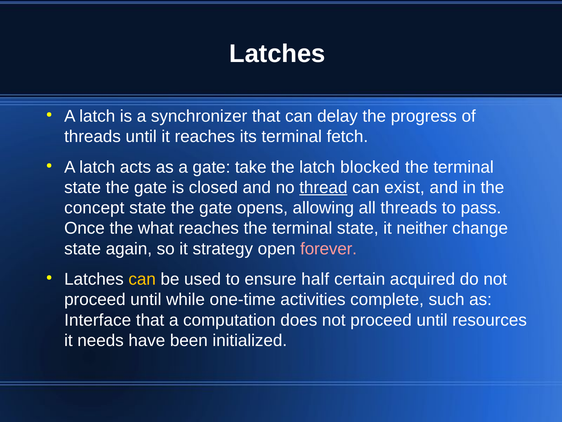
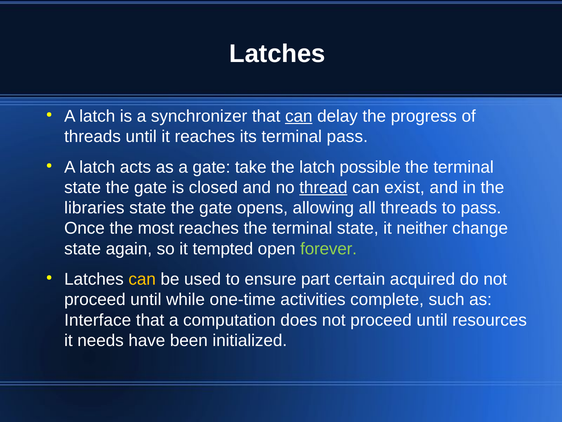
can underline: none -> present (299, 116)
terminal fetch: fetch -> pass (347, 136)
blocked: blocked -> possible (370, 167)
concept: concept -> libraries (94, 208)
what: what -> most (156, 228)
strategy: strategy -> tempted (223, 248)
forever colour: pink -> light green (329, 248)
half: half -> part (315, 279)
